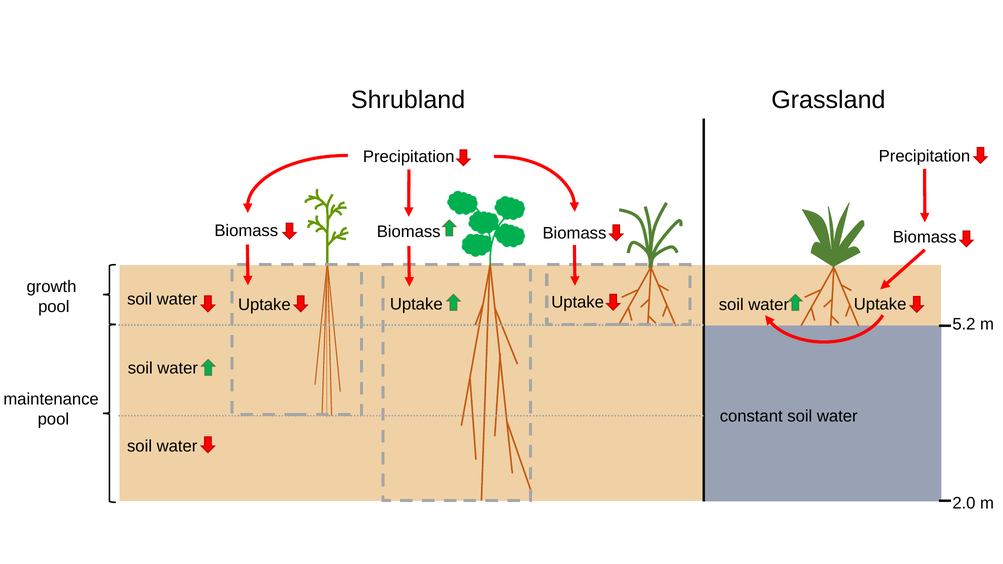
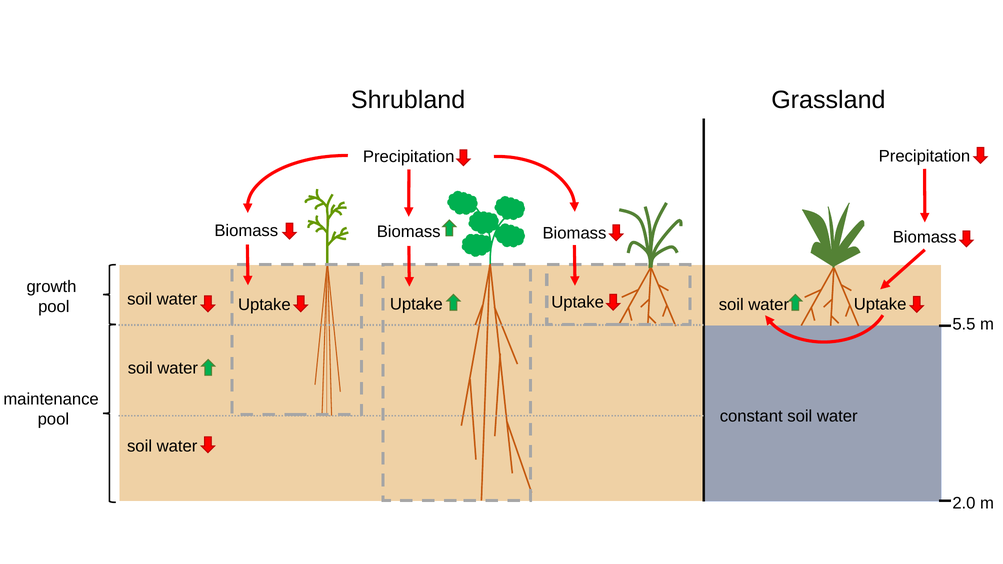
5.2: 5.2 -> 5.5 (964, 324)
